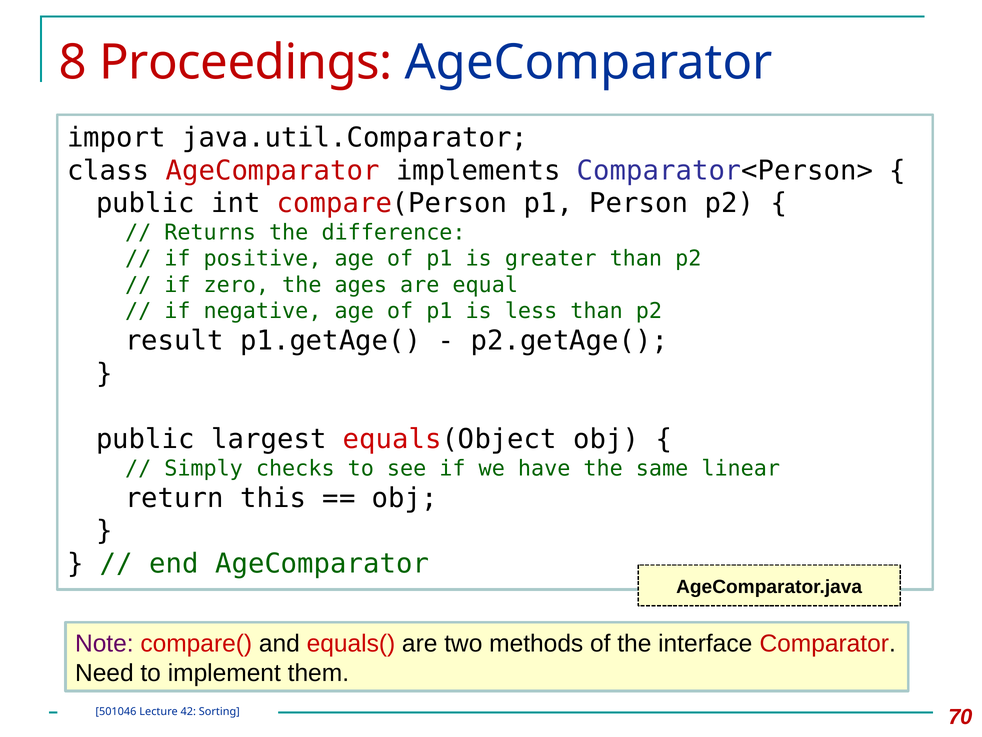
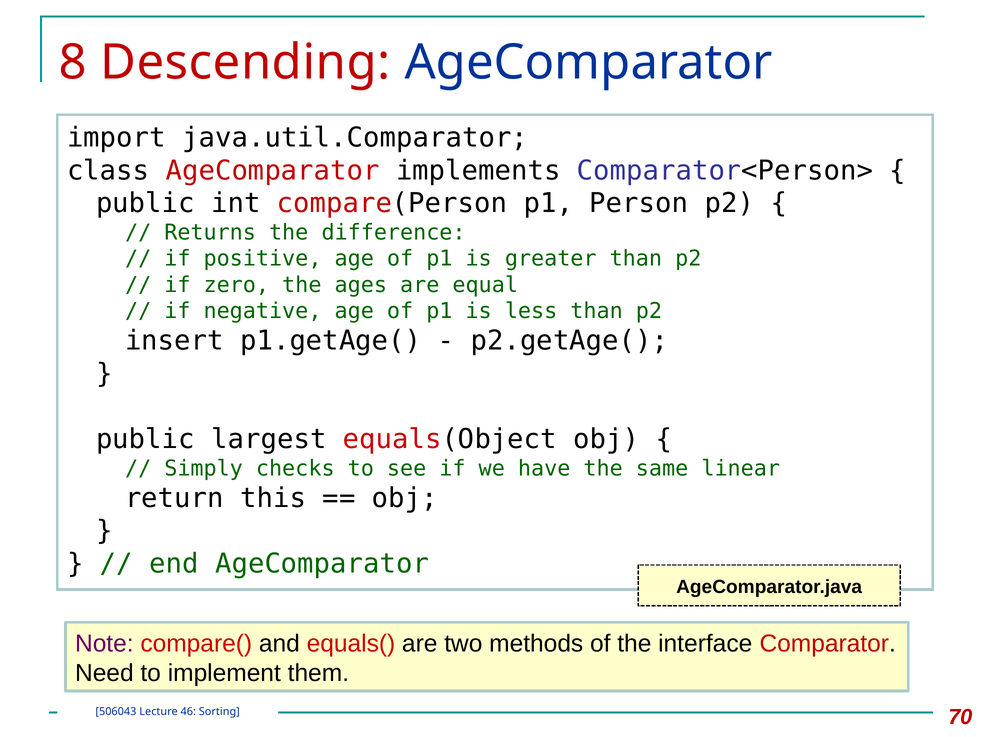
Proceedings: Proceedings -> Descending (245, 62)
result: result -> insert (174, 341)
501046: 501046 -> 506043 (116, 711)
42: 42 -> 46 (188, 711)
